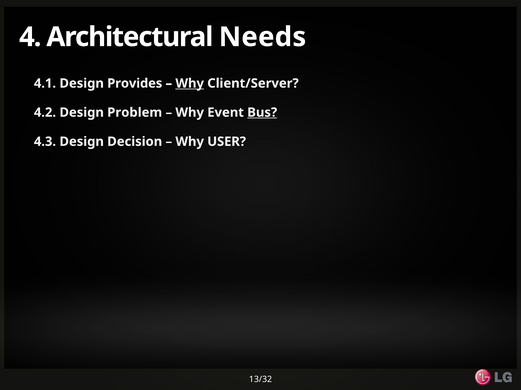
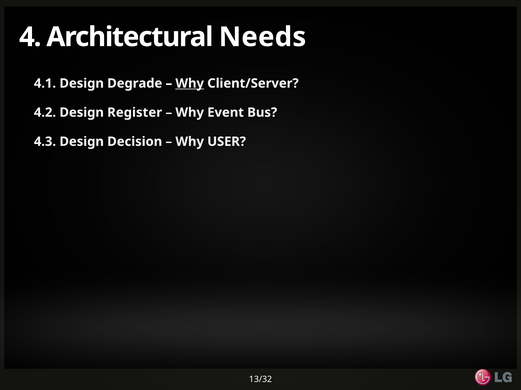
Provides: Provides -> Degrade (135, 83)
Problem: Problem -> Register (135, 113)
Bus underline: present -> none (262, 113)
